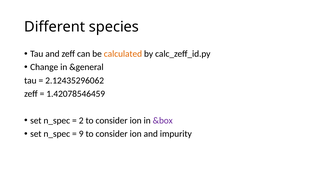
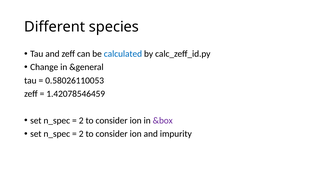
calculated colour: orange -> blue (123, 54)
2.12435296062: 2.12435296062 -> 0.58026110053 (75, 80)
9: 9 -> 2 (81, 134)
